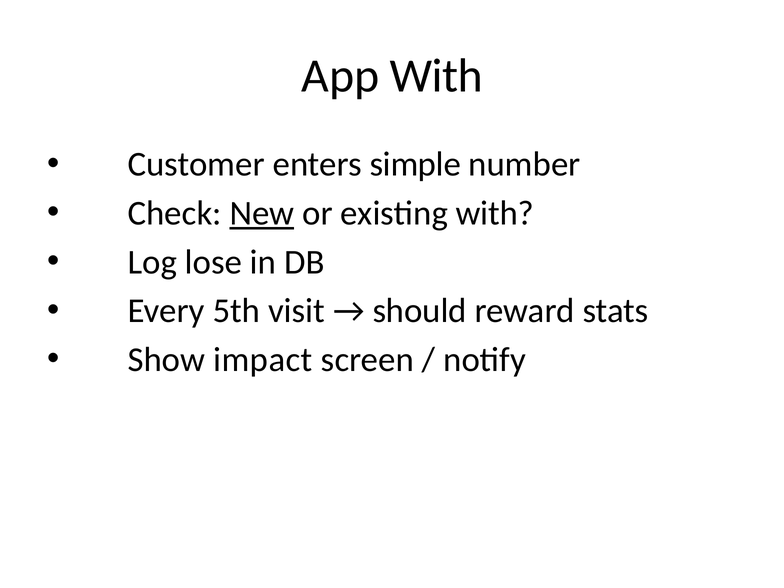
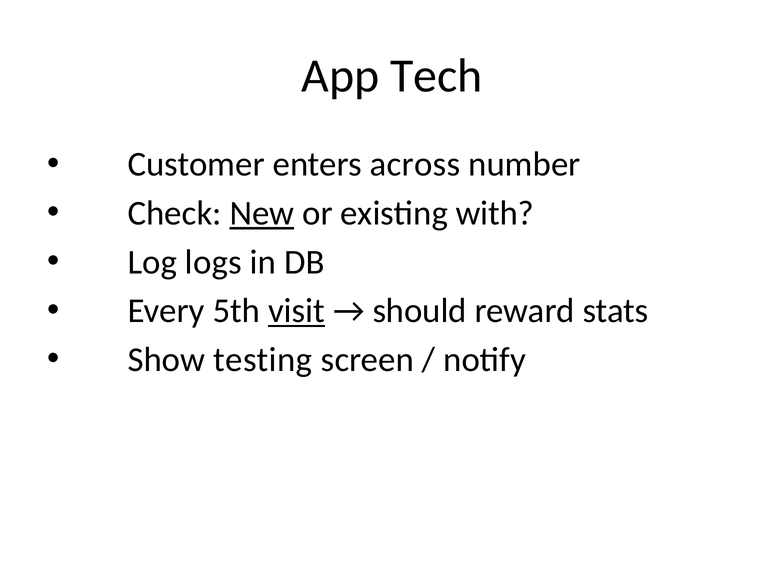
App With: With -> Tech (436, 76)
simple: simple -> across (415, 164)
lose: lose -> logs (213, 262)
visit underline: none -> present (297, 311)
impact: impact -> testing (263, 360)
